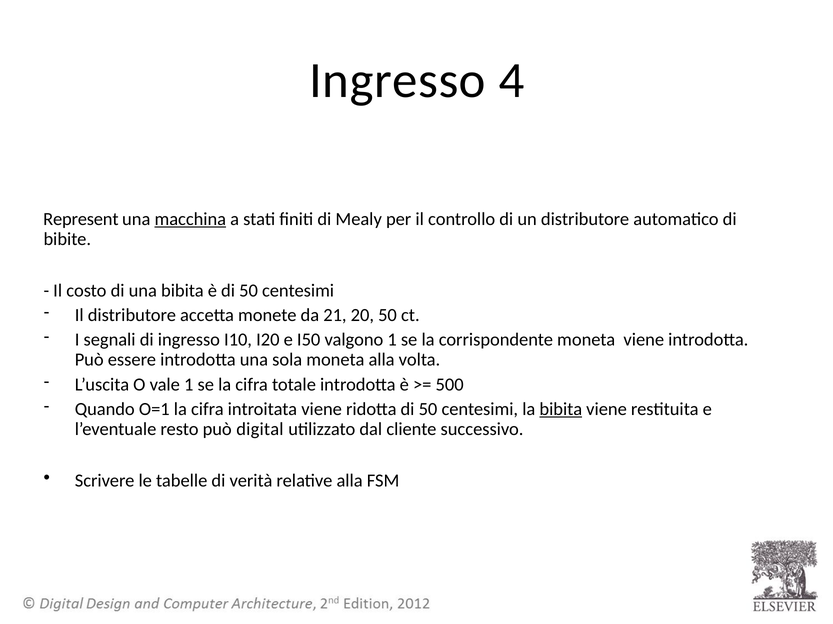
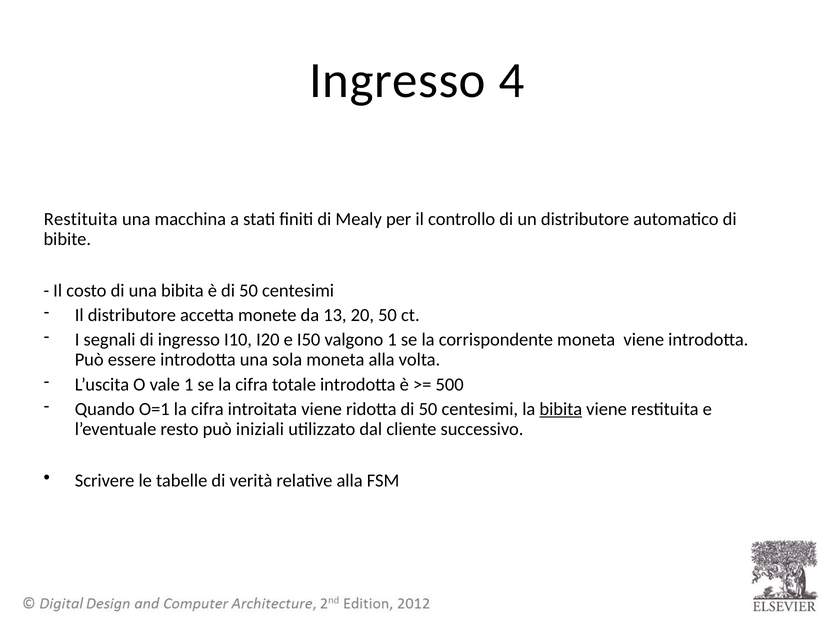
Represent: Represent -> Restituita (81, 219)
macchina underline: present -> none (190, 219)
21: 21 -> 13 (335, 316)
digital: digital -> iniziali (260, 430)
